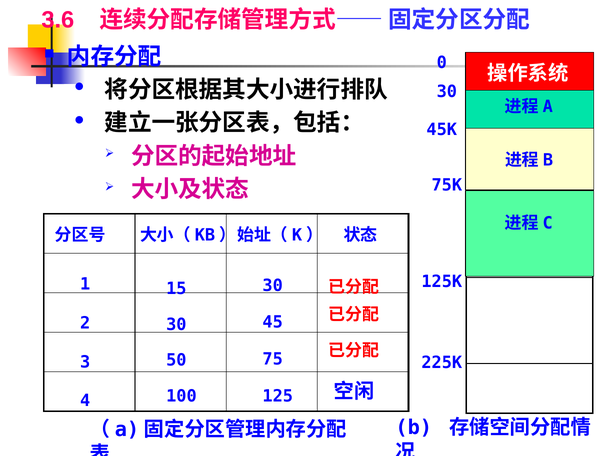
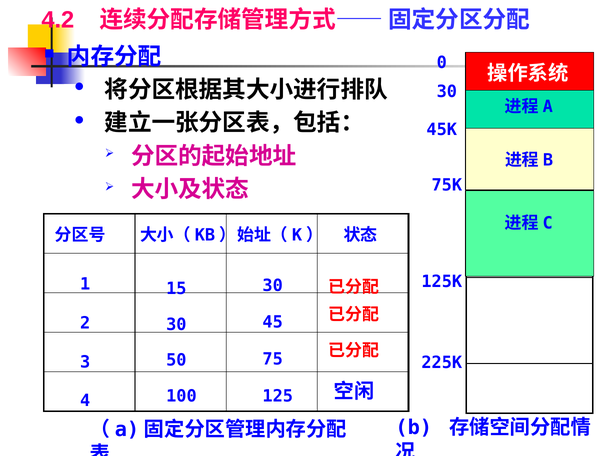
3.6: 3.6 -> 4.2 (58, 20)
